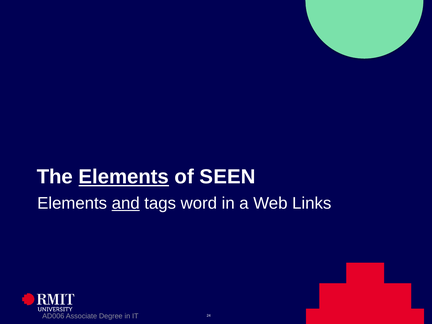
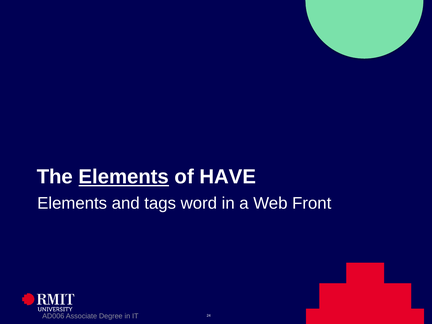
SEEN: SEEN -> HAVE (228, 177)
and underline: present -> none (126, 203)
Links: Links -> Front (312, 203)
